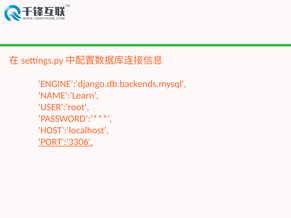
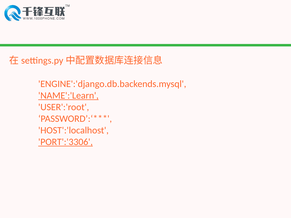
NAME':'Learn underline: none -> present (68, 96)
